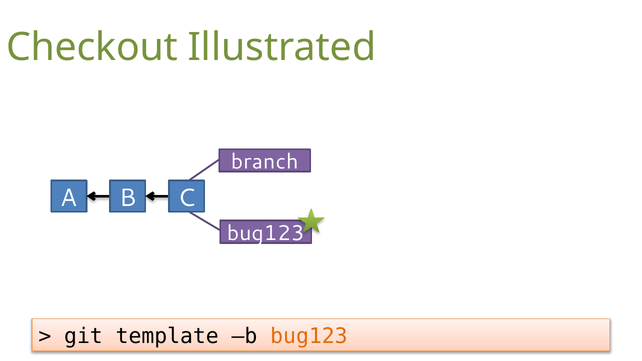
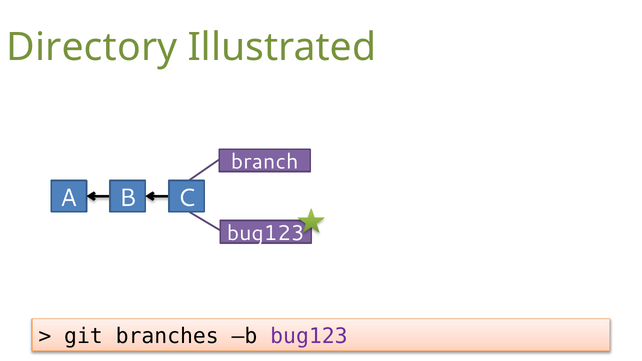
Checkout: Checkout -> Directory (92, 47)
template: template -> branches (167, 336)
bug123 colour: orange -> purple (309, 336)
